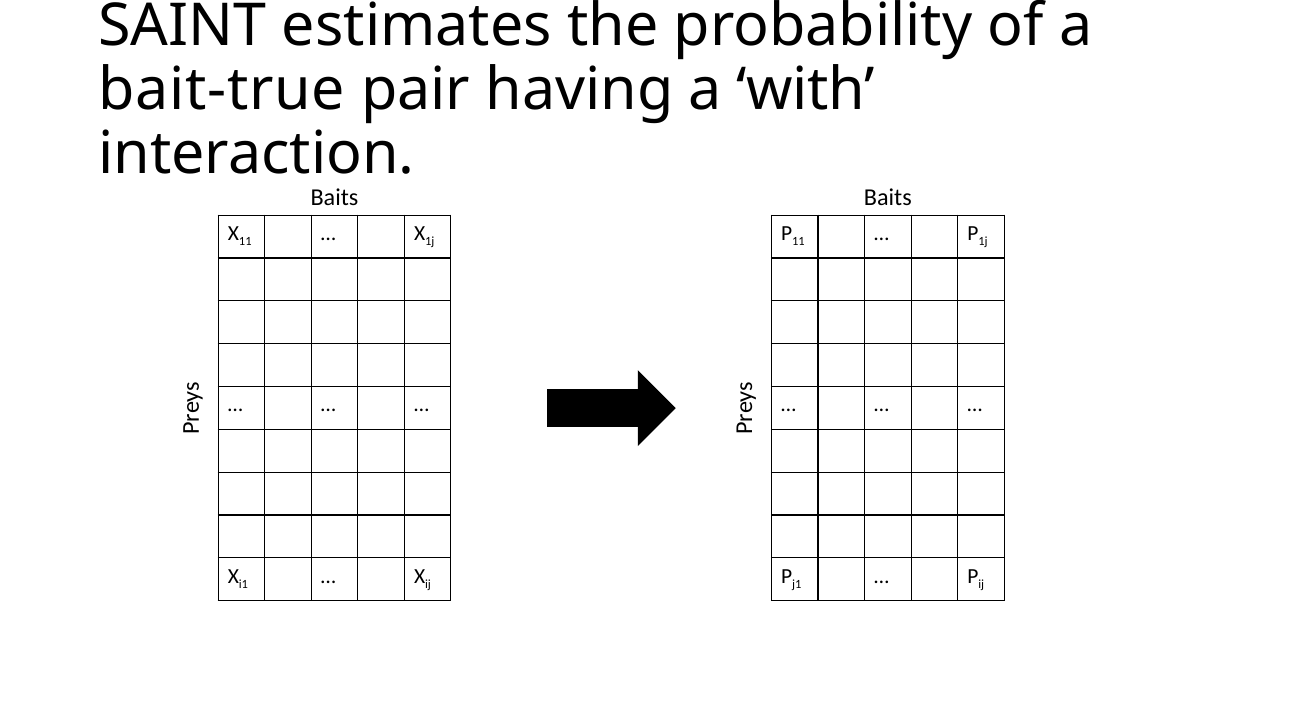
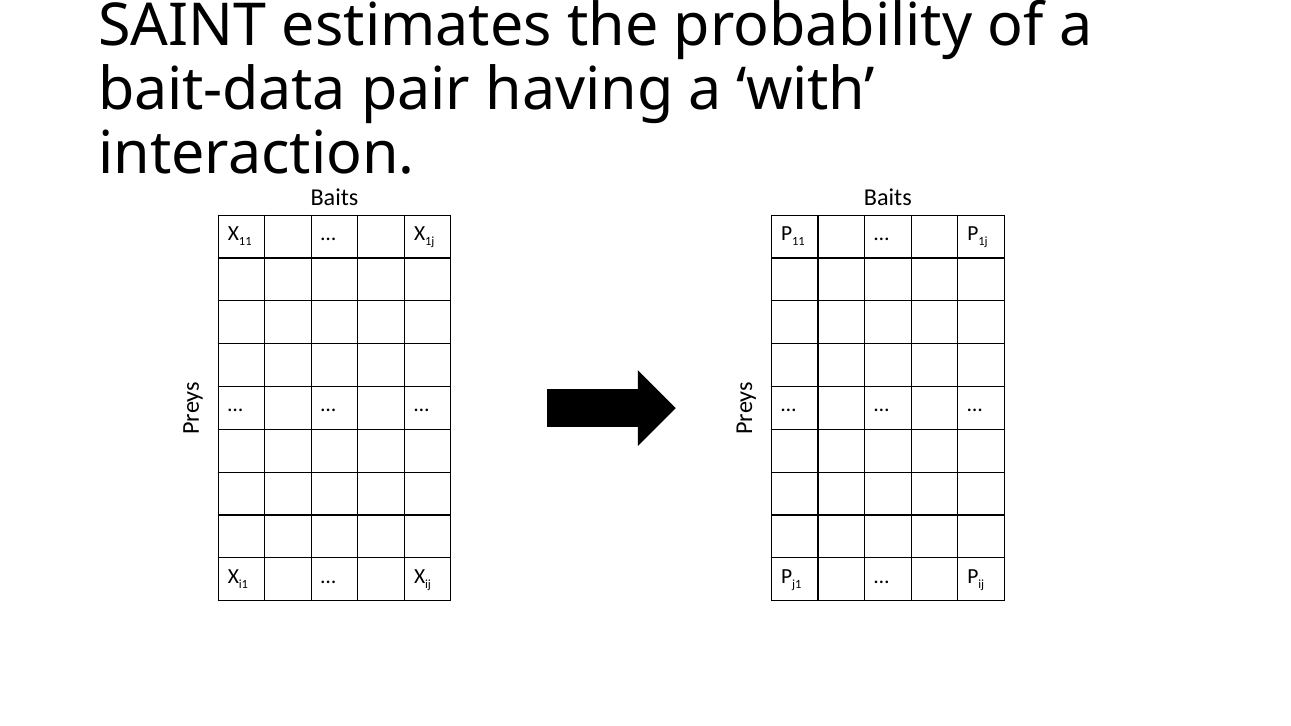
bait-true: bait-true -> bait-data (222, 90)
